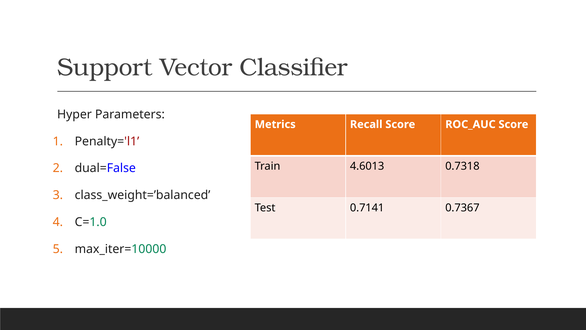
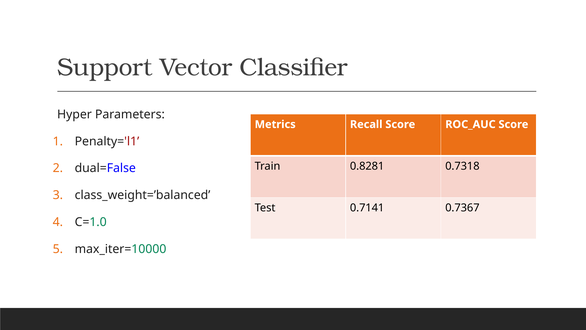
4.6013: 4.6013 -> 0.8281 (367, 166)
